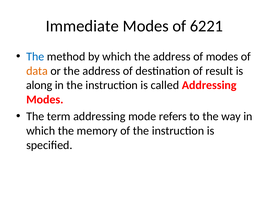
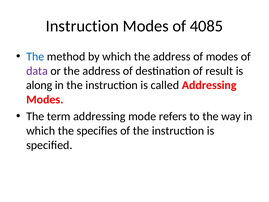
Immediate: Immediate -> Instruction (82, 26)
6221: 6221 -> 4085 (206, 26)
data colour: orange -> purple (37, 71)
memory: memory -> specifies (97, 131)
